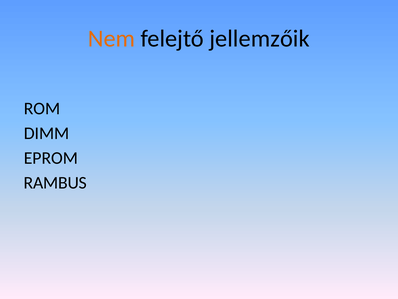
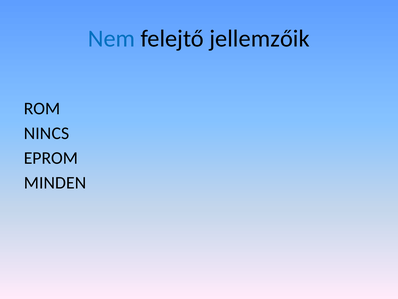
Nem colour: orange -> blue (112, 39)
DIMM: DIMM -> NINCS (47, 133)
RAMBUS: RAMBUS -> MINDEN (55, 183)
